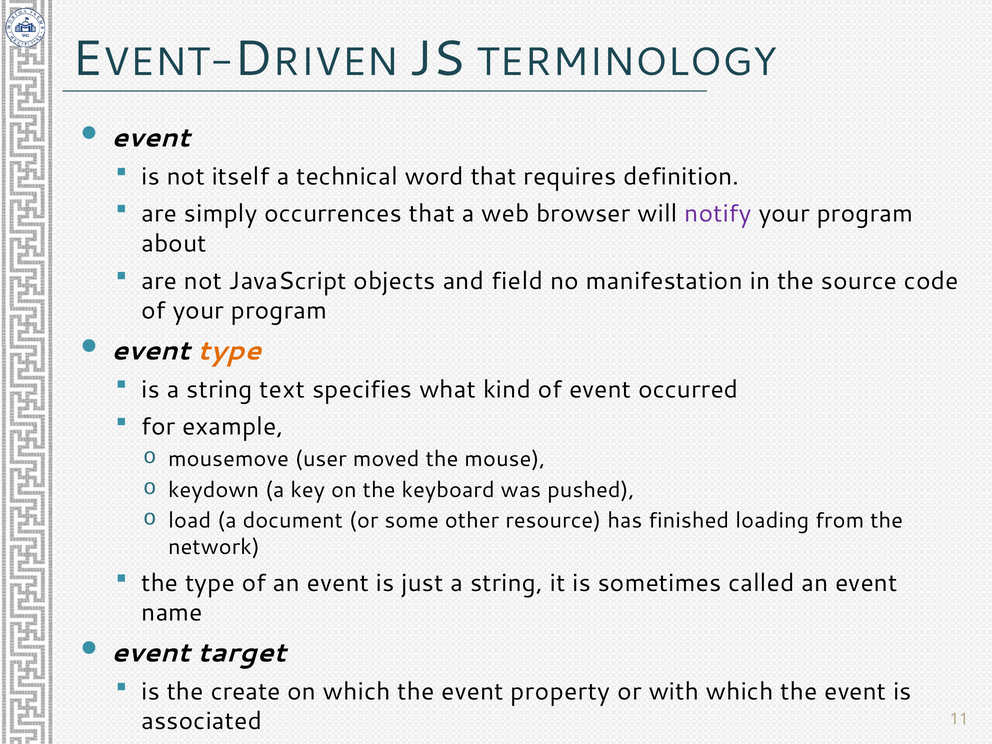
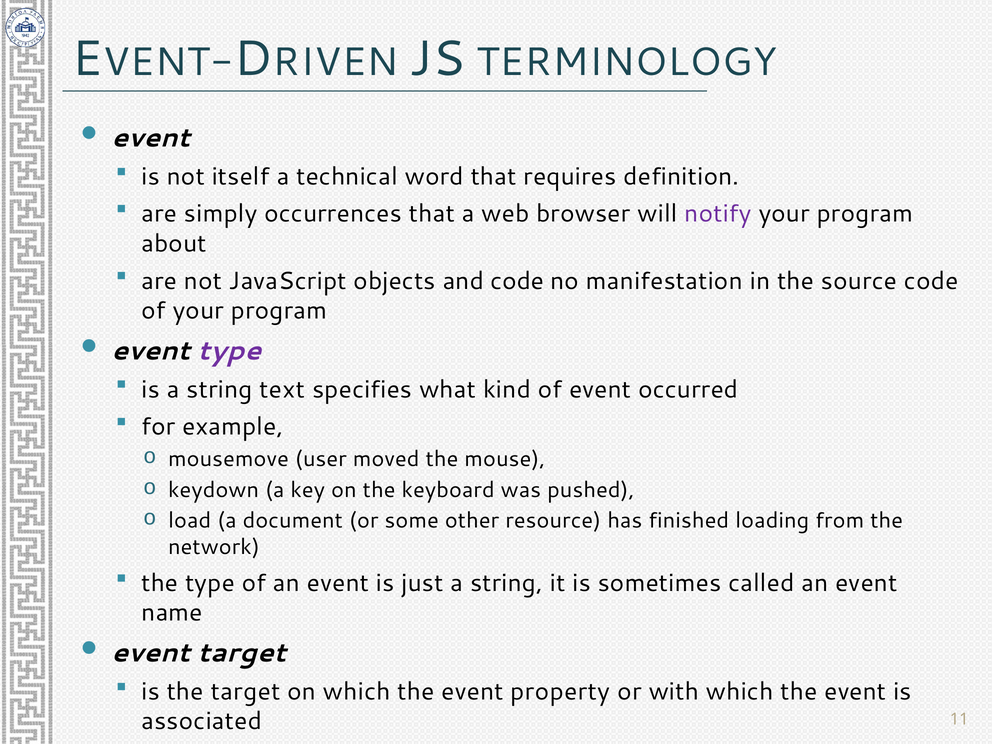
and field: field -> code (517, 281)
type colour: orange -> purple (230, 351)
the create: create -> target (245, 691)
